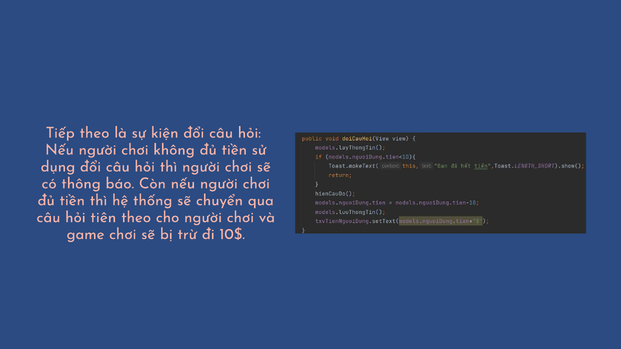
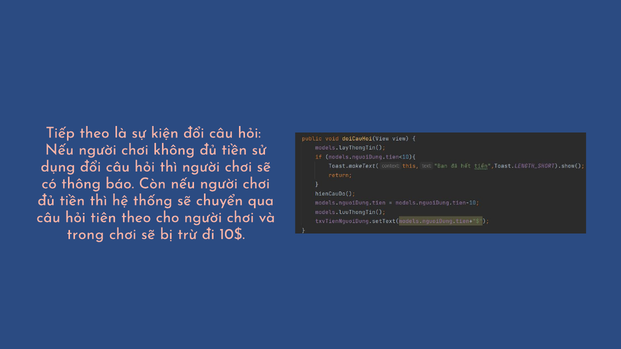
game: game -> trong (85, 234)
